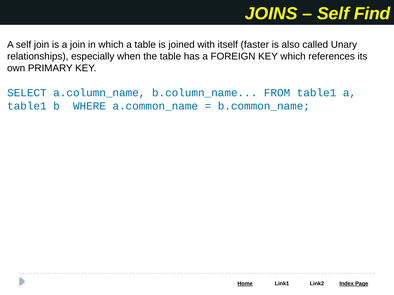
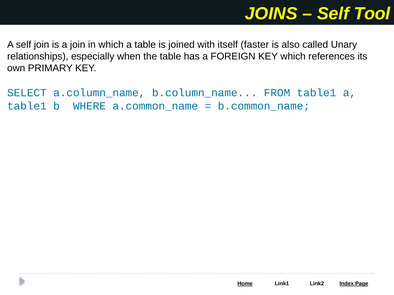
Find: Find -> Tool (372, 14)
